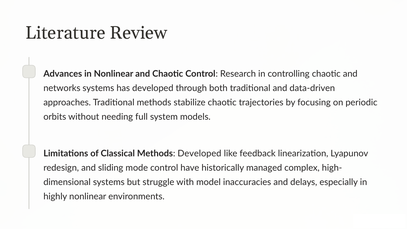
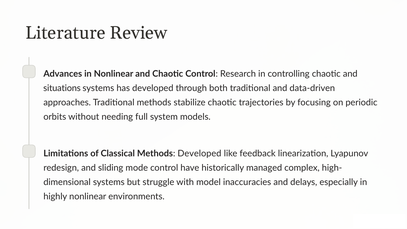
networks: networks -> situations (62, 88)
